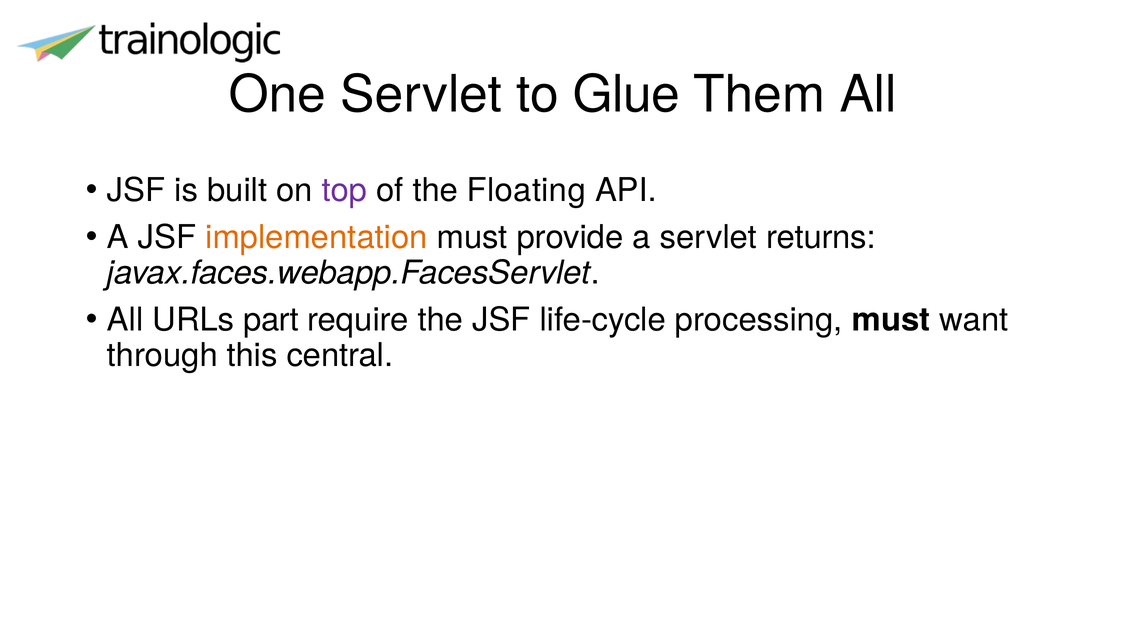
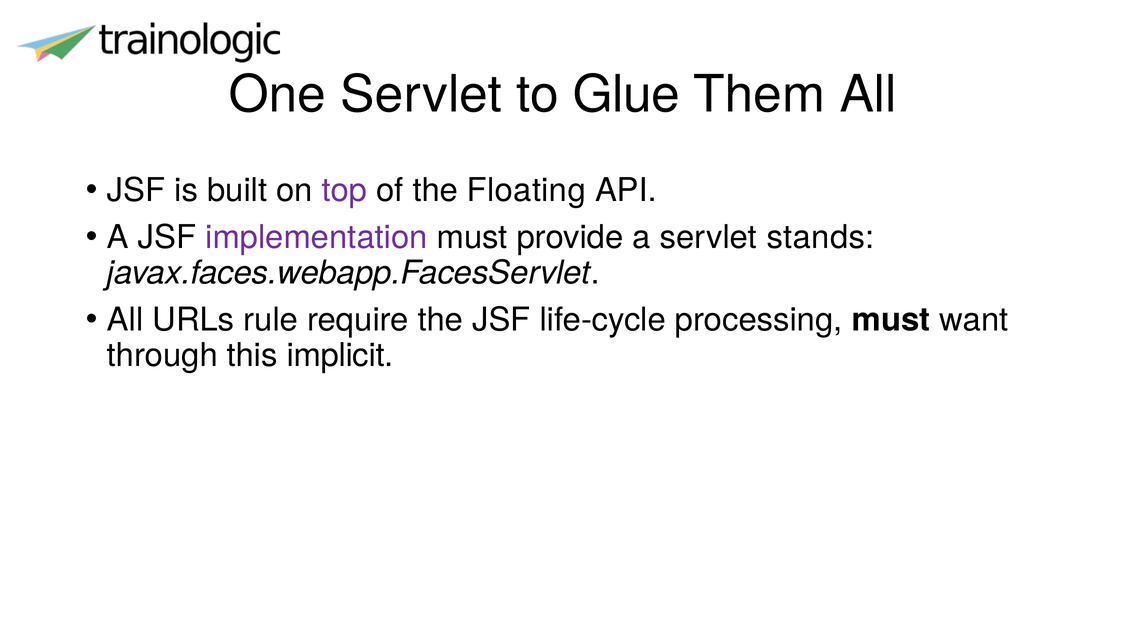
implementation colour: orange -> purple (316, 237)
returns: returns -> stands (821, 237)
part: part -> rule (271, 320)
central: central -> implicit (340, 355)
